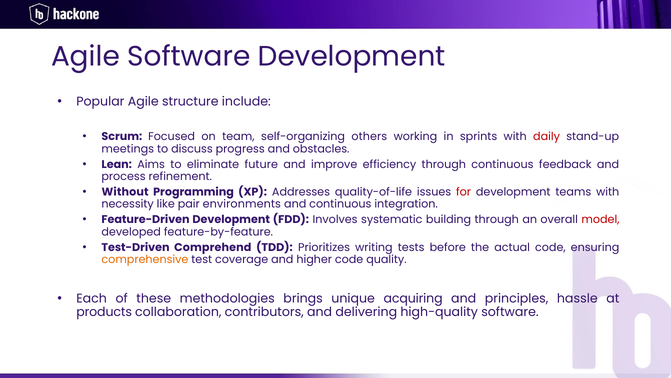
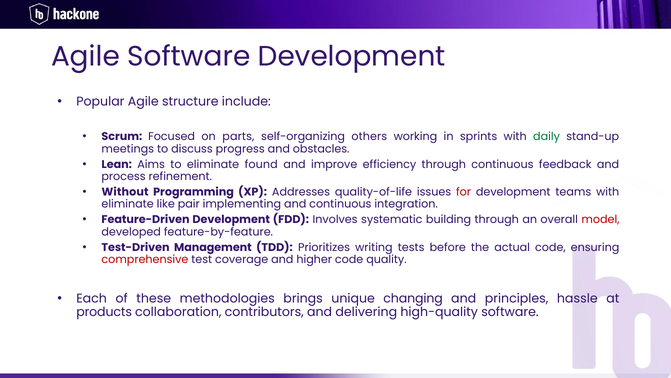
team: team -> parts (238, 137)
daily colour: red -> green (547, 137)
future: future -> found (261, 164)
necessity: necessity -> eliminate (128, 204)
environments: environments -> implementing (242, 204)
Comprehend: Comprehend -> Management (213, 247)
comprehensive colour: orange -> red (145, 259)
acquiring: acquiring -> changing (413, 298)
